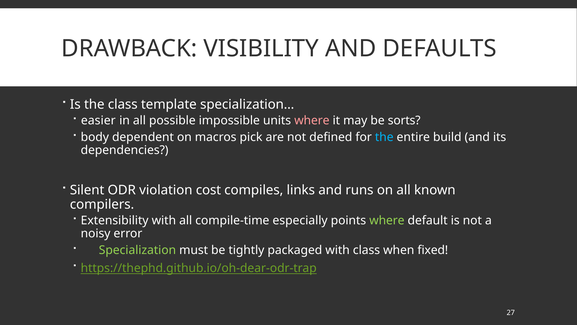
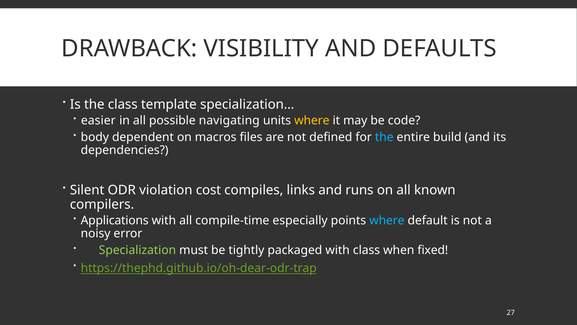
impossible: impossible -> navigating (229, 120)
where colour: pink -> yellow (312, 120)
sorts: sorts -> code (404, 120)
pick: pick -> files (251, 137)
Extensibility: Extensibility -> Applications (115, 220)
where colour: light green -> light blue (387, 220)
